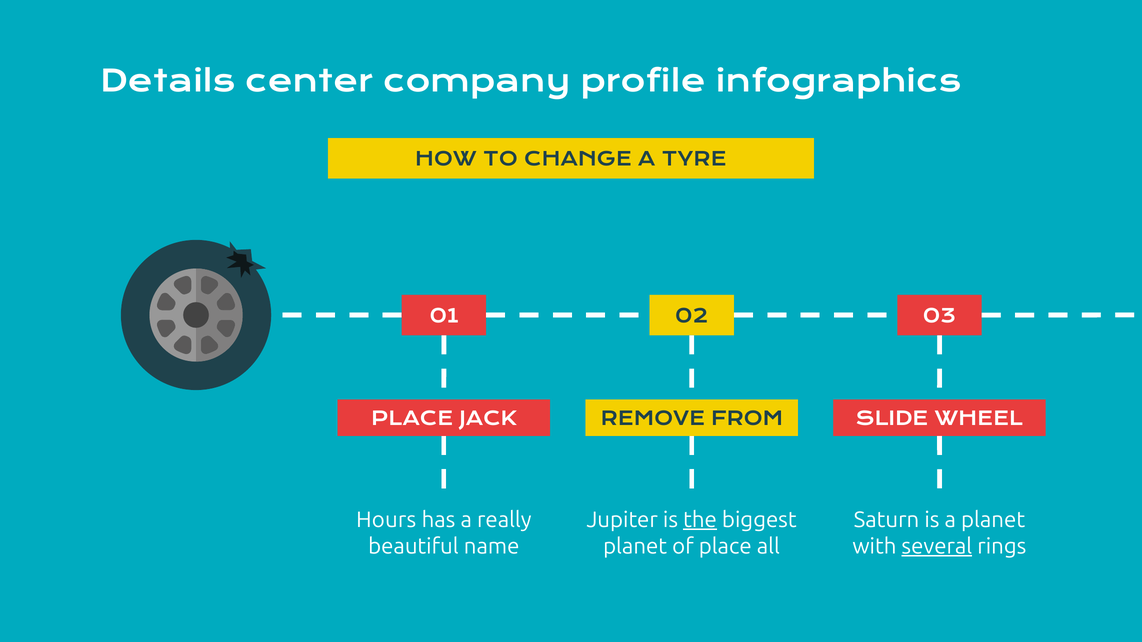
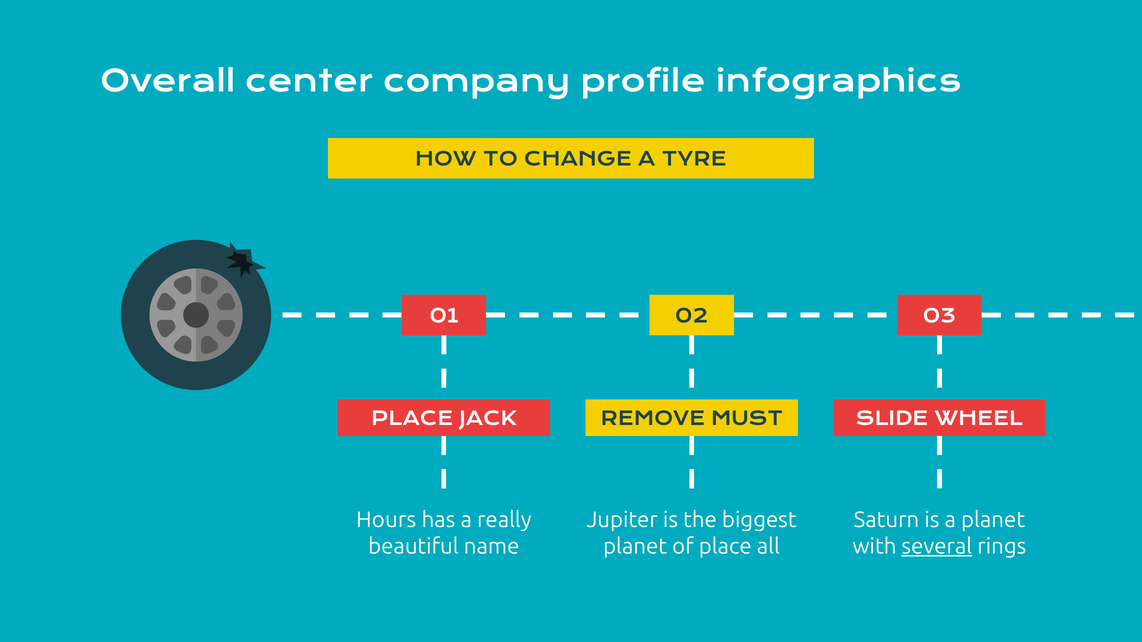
Details: Details -> Overall (168, 82)
FROM: FROM -> MUST (747, 419)
the underline: present -> none (700, 520)
